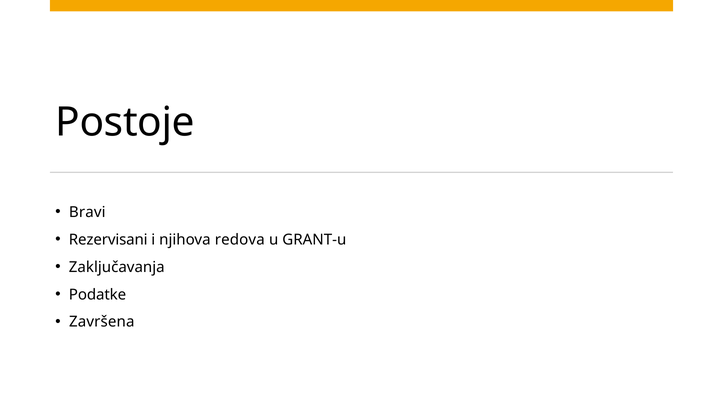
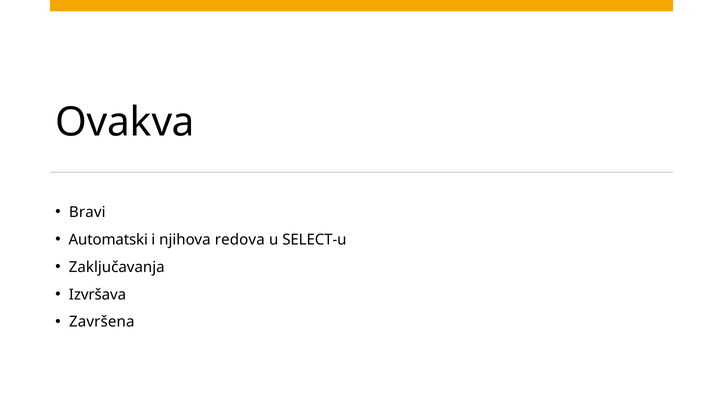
Postoje: Postoje -> Ovakva (125, 122)
Rezervisani: Rezervisani -> Automatski (108, 239)
GRANT-u: GRANT-u -> SELECT-u (314, 239)
Podatke: Podatke -> Izvršava (97, 294)
